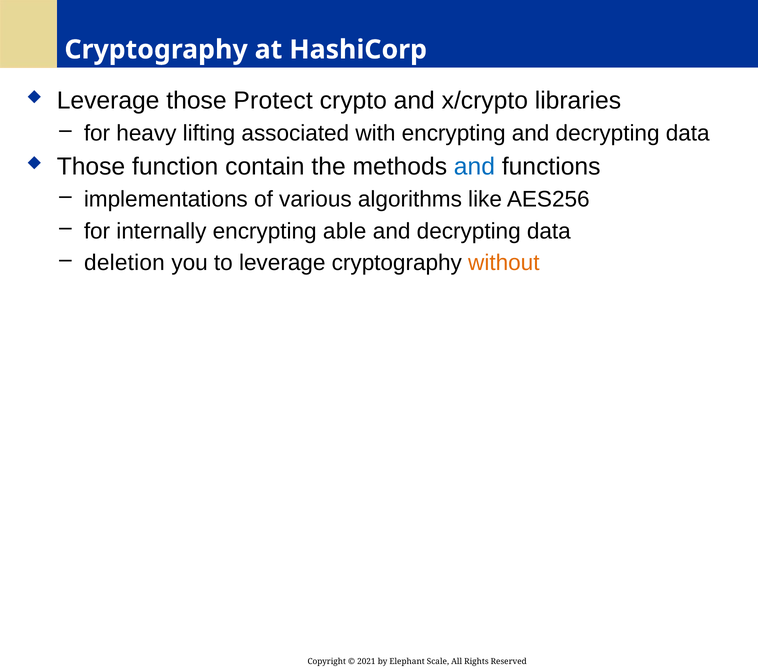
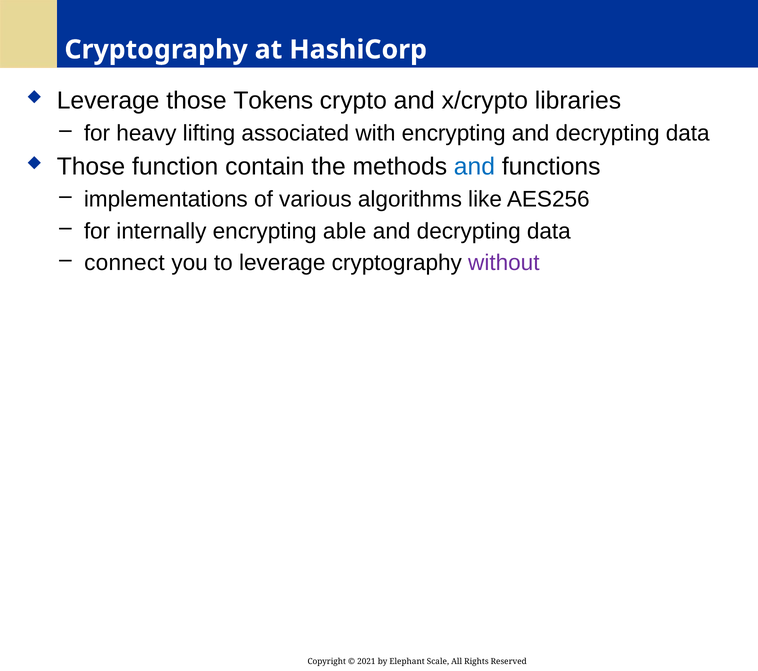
Protect: Protect -> Tokens (273, 101)
deletion: deletion -> connect (124, 263)
without colour: orange -> purple (504, 263)
